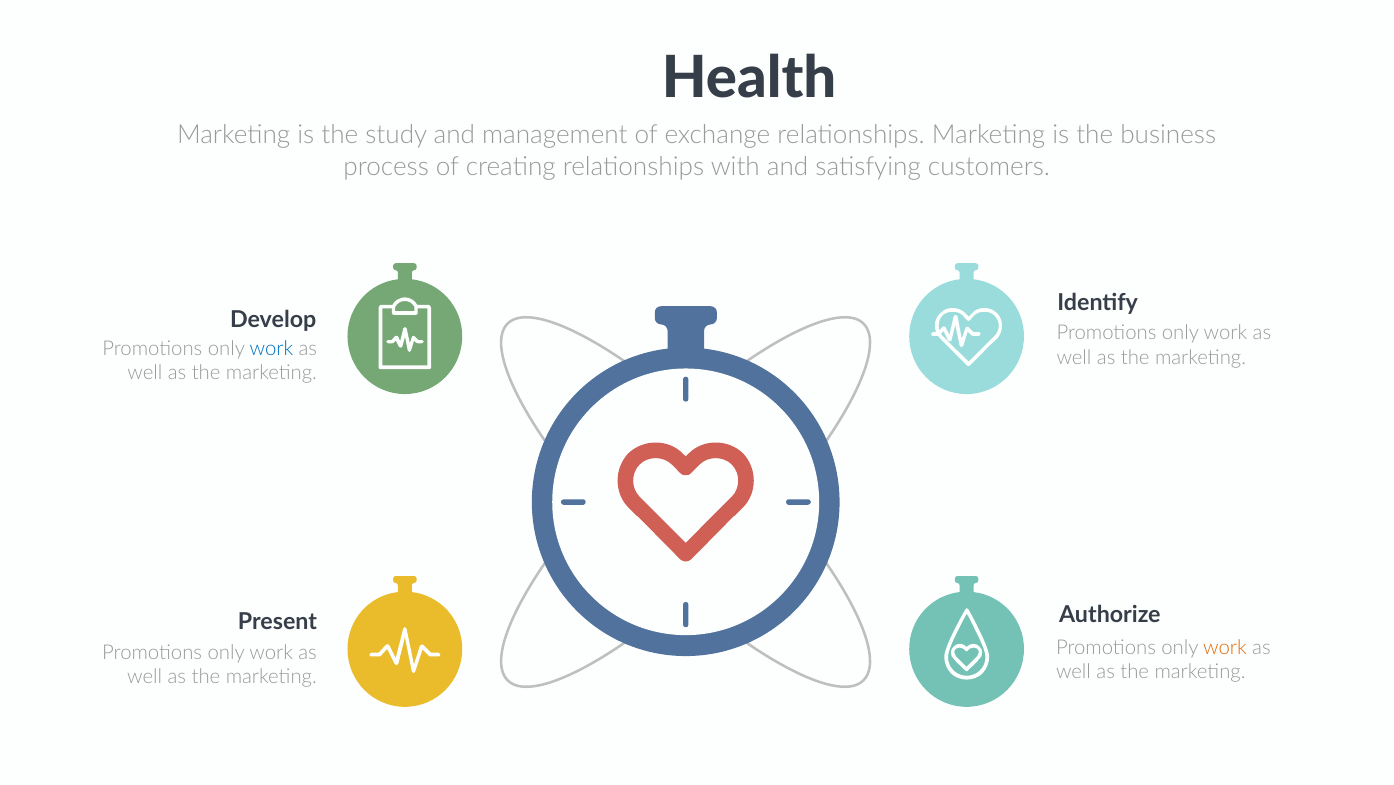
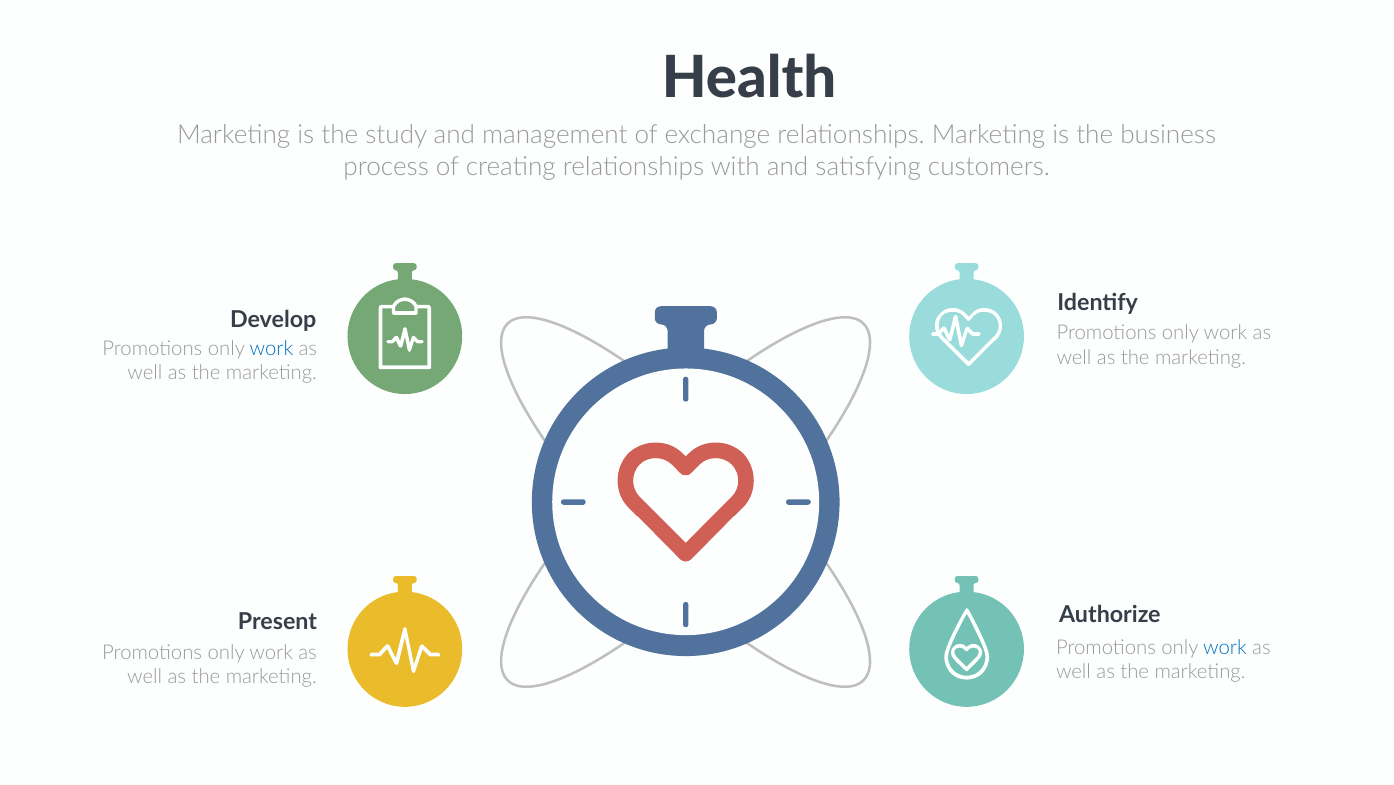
work colour: orange -> blue (1225, 647)
